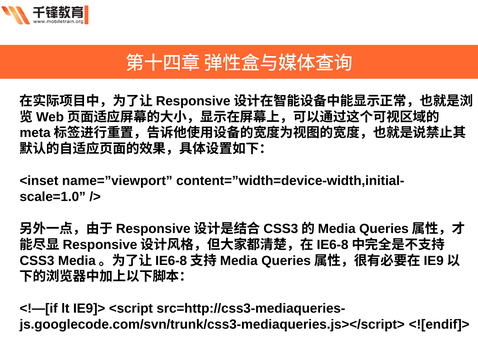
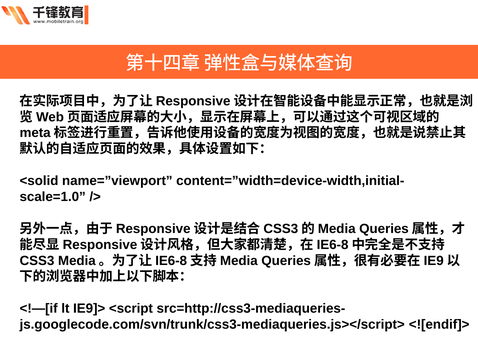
<inset: <inset -> <solid (39, 181)
